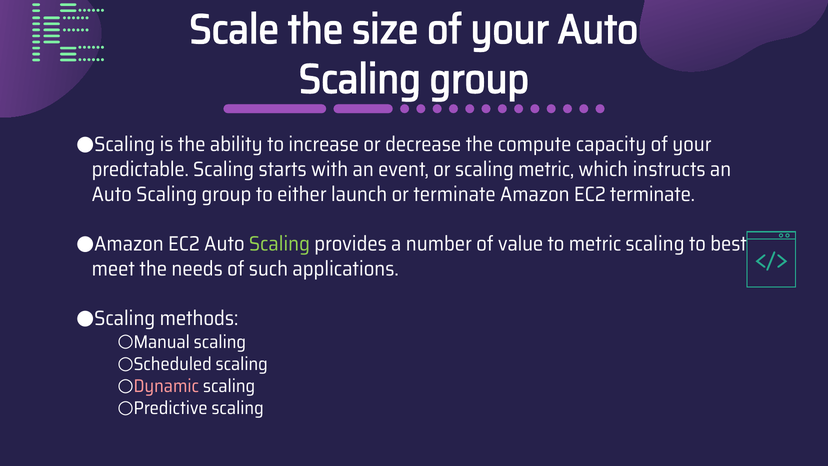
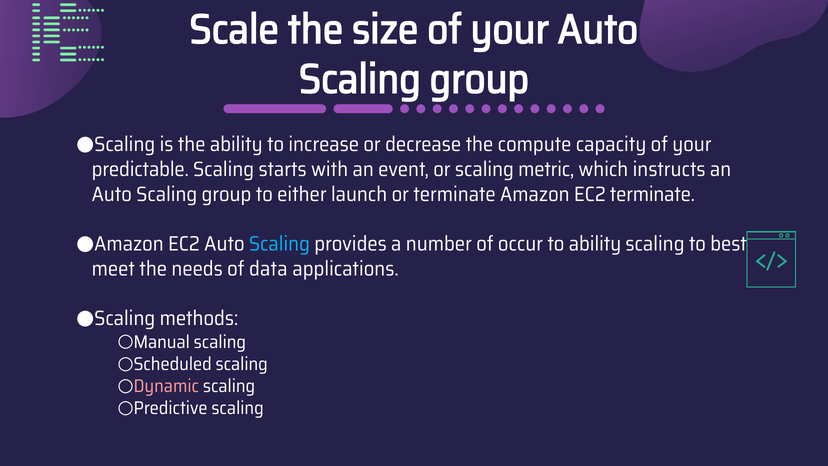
Scaling colour: light green -> light blue (279, 244)
value: value -> occur (521, 244)
to metric: metric -> ability (595, 244)
such: such -> data (268, 269)
